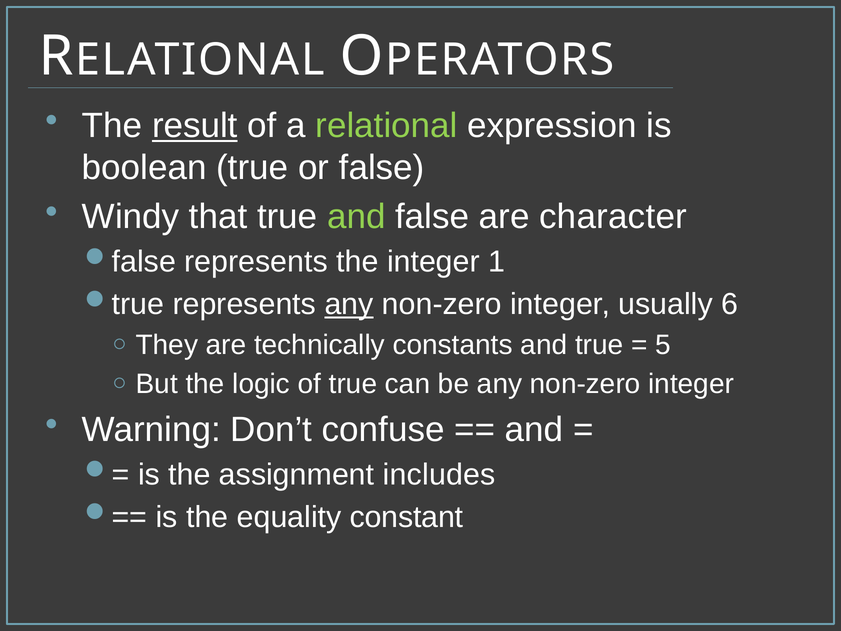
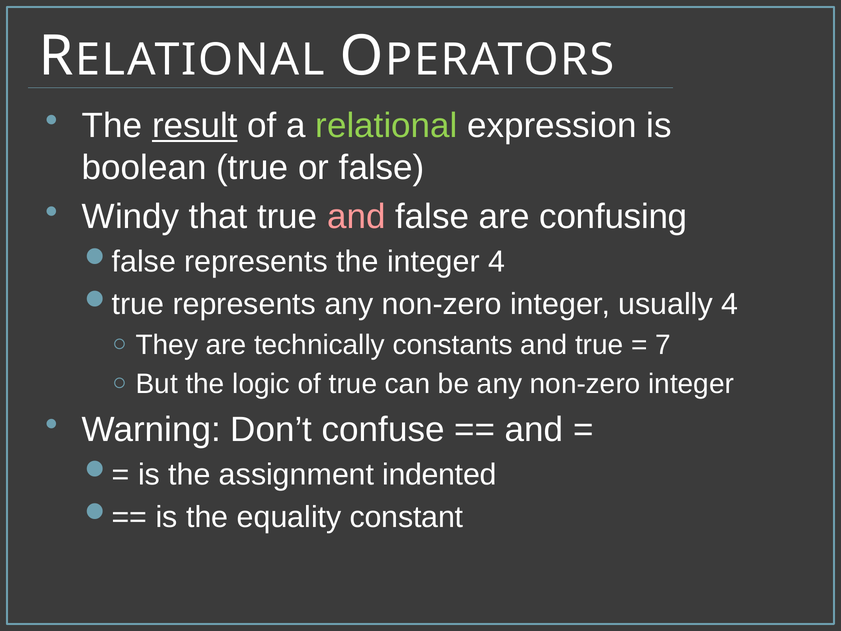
and colour: light green -> pink (356, 217)
character: character -> confusing (613, 217)
integer 1: 1 -> 4 (497, 262)
any underline: present -> none (349, 304)
usually 6: 6 -> 4 (730, 304)
5: 5 -> 7 (663, 345)
includes: includes -> indented (439, 474)
